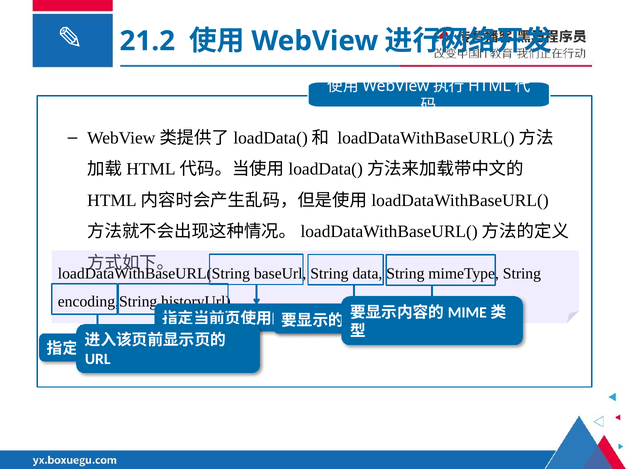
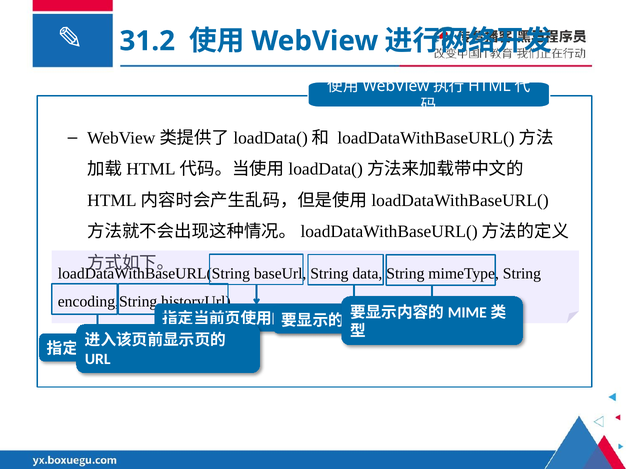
21.2: 21.2 -> 31.2 (147, 41)
